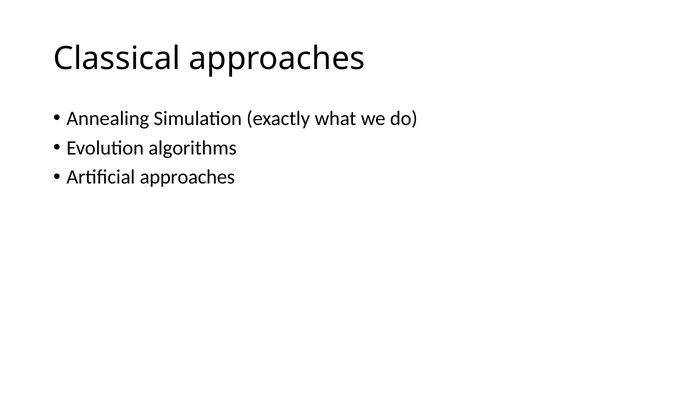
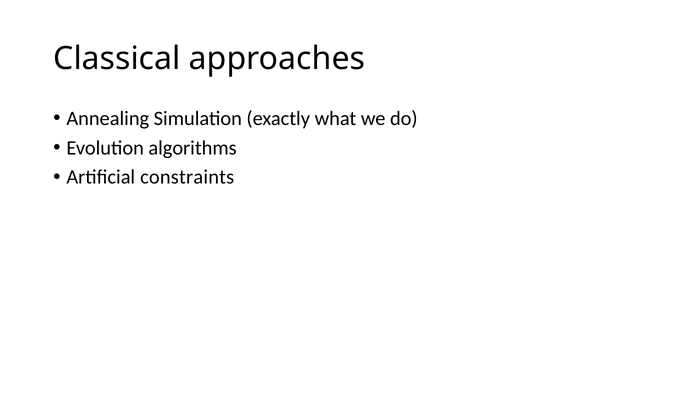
Artificial approaches: approaches -> constraints (187, 177)
